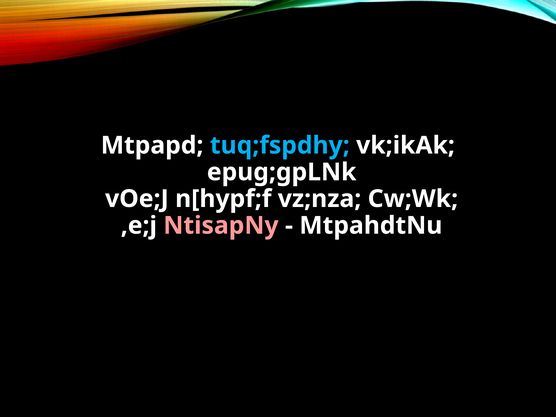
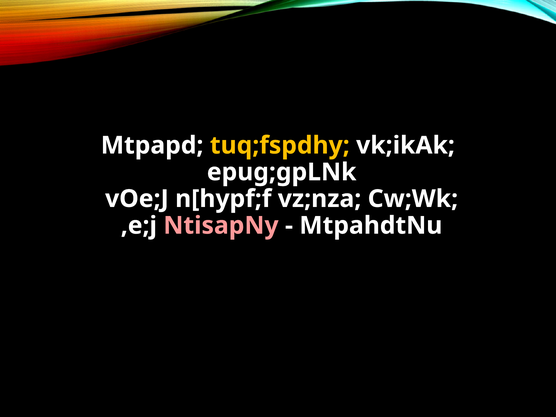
tuq;fspdhy colour: light blue -> yellow (280, 145)
